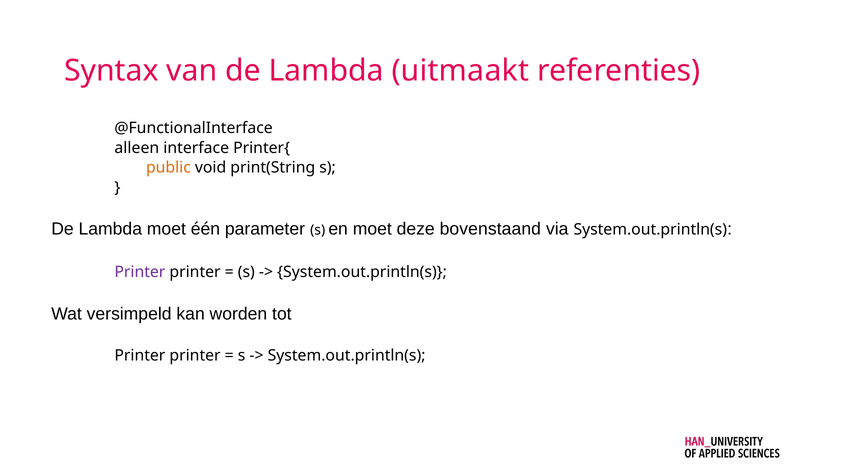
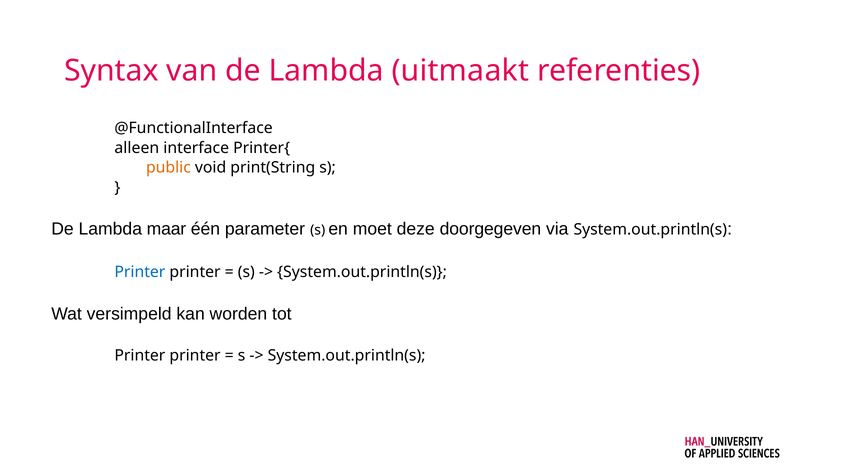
Lambda moet: moet -> maar (166, 229)
bovenstaand: bovenstaand -> doorgegeven (490, 229)
Printer colour: purple -> blue (140, 272)
